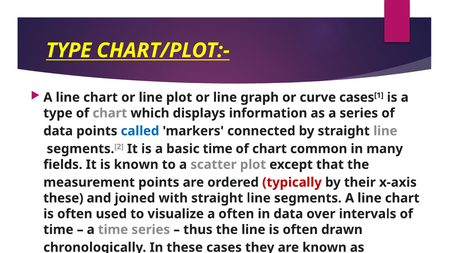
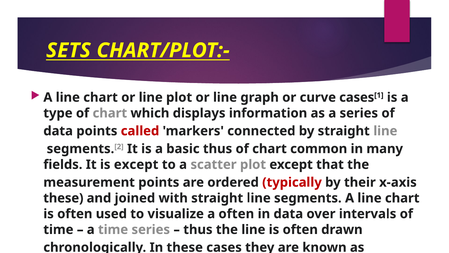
TYPE: TYPE -> SETS (68, 50)
called colour: blue -> red (140, 131)
basic time: time -> thus (218, 149)
is known: known -> except (136, 164)
